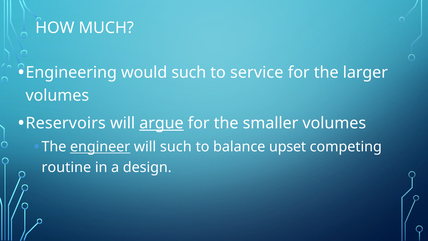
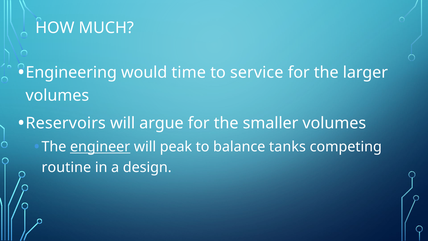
would such: such -> time (189, 72)
argue underline: present -> none (161, 123)
will such: such -> peak (176, 147)
upset: upset -> tanks (287, 147)
